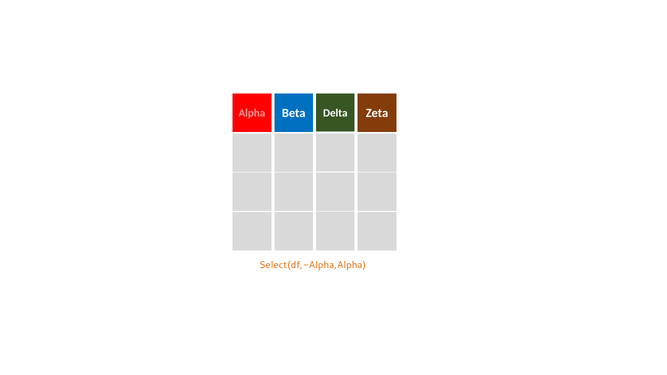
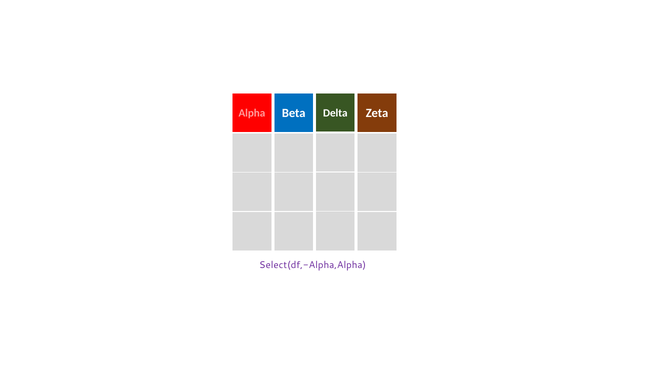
Select(df,-Alpha,Alpha colour: orange -> purple (313, 265)
